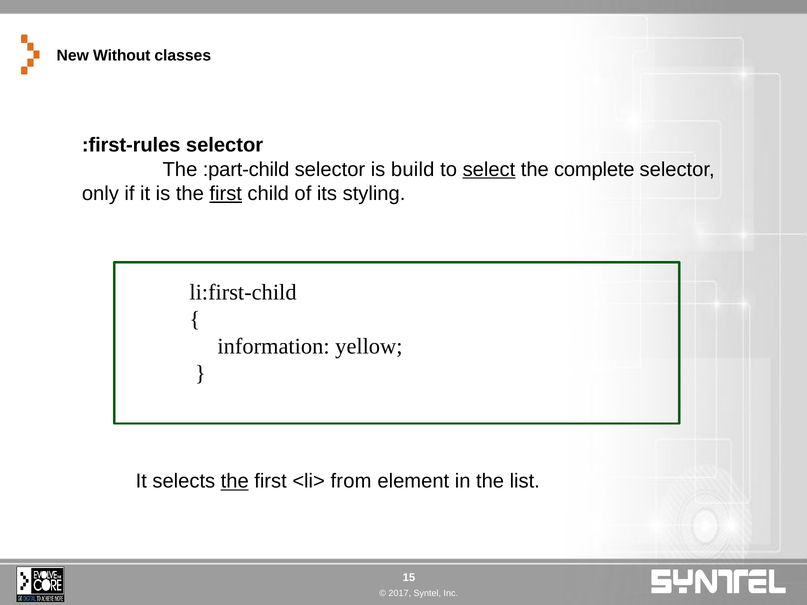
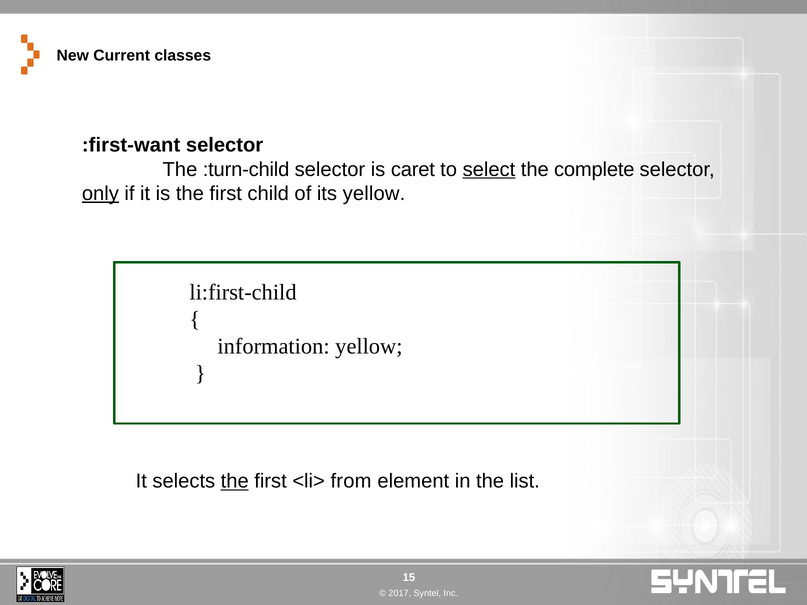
Without: Without -> Current (122, 56)
:first-rules: :first-rules -> :first-want (131, 145)
:part-child: :part-child -> :turn-child (246, 169)
build: build -> caret (413, 169)
only underline: none -> present (100, 194)
first underline: present -> none (226, 194)
its styling: styling -> yellow (374, 194)
